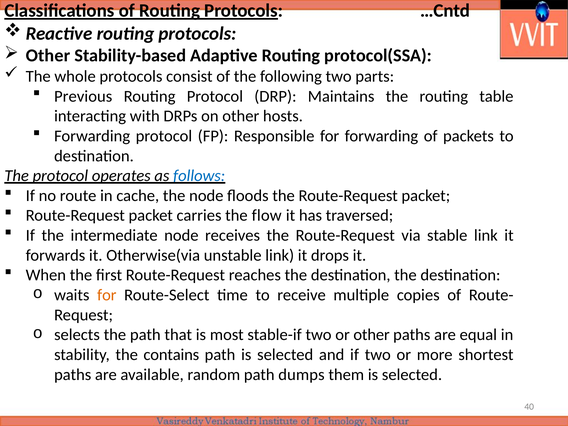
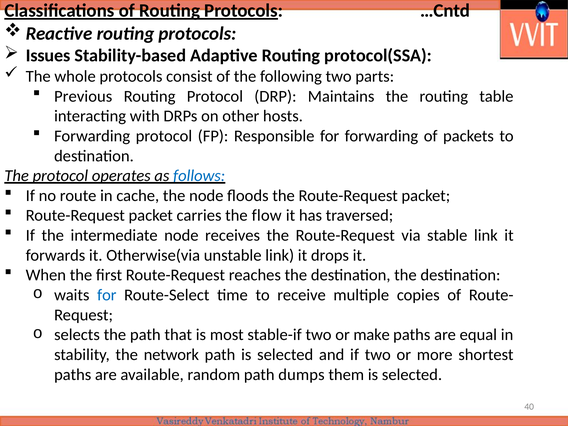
Other: Other -> Issues (48, 56)
for colour: orange -> blue (107, 295)
or other: other -> make (372, 335)
contains: contains -> network (171, 355)
